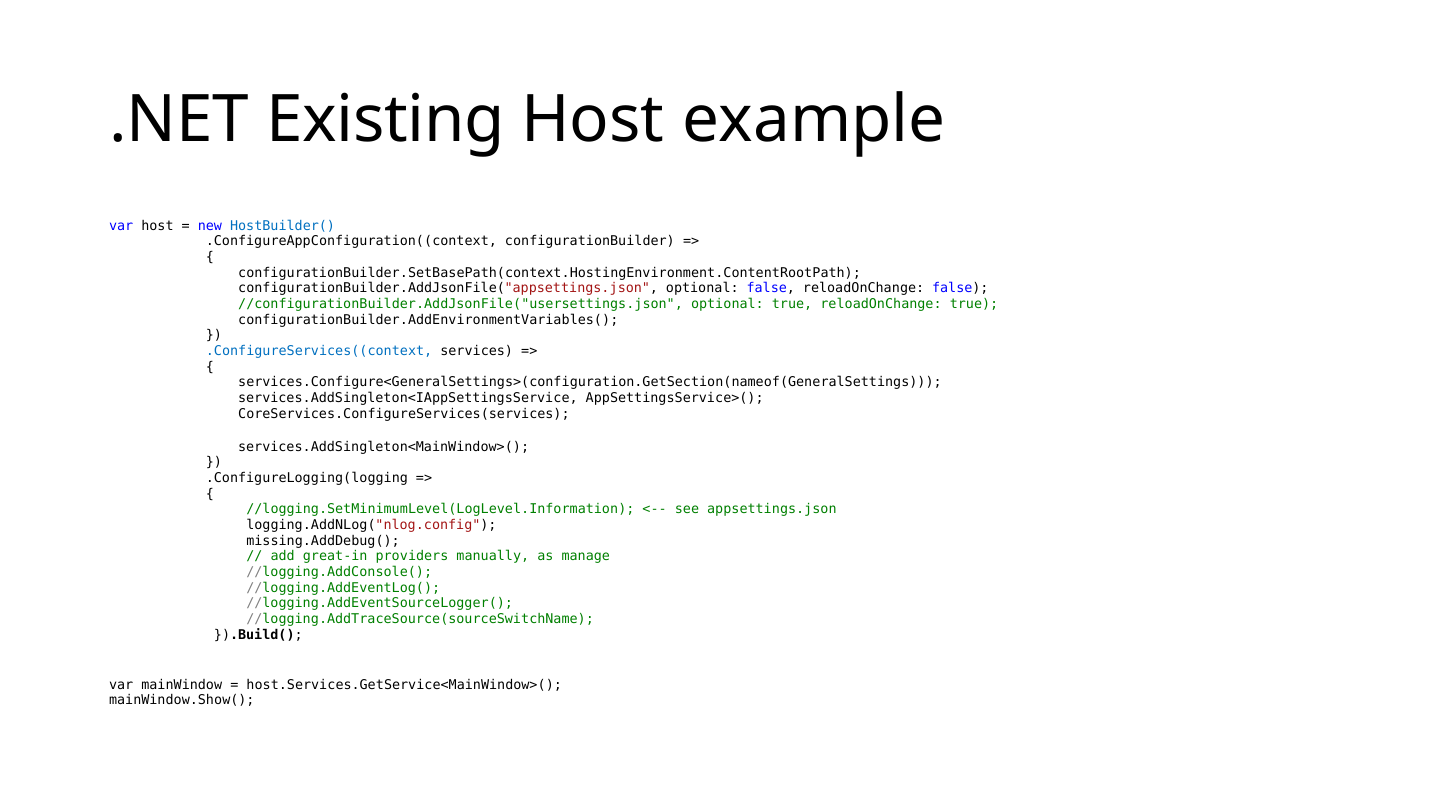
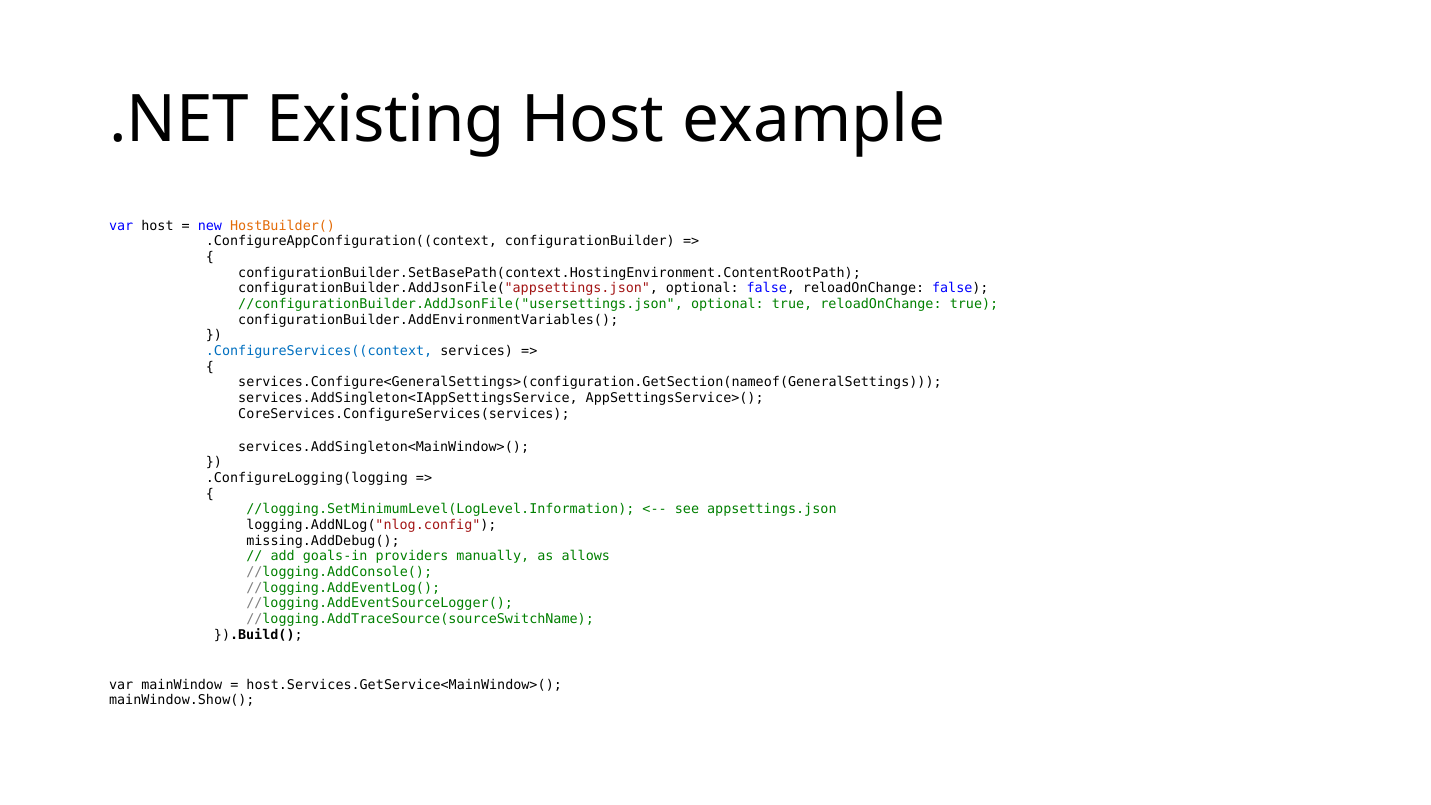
HostBuilder( colour: blue -> orange (283, 226)
great-in: great-in -> goals-in (335, 556)
manage: manage -> allows (586, 556)
